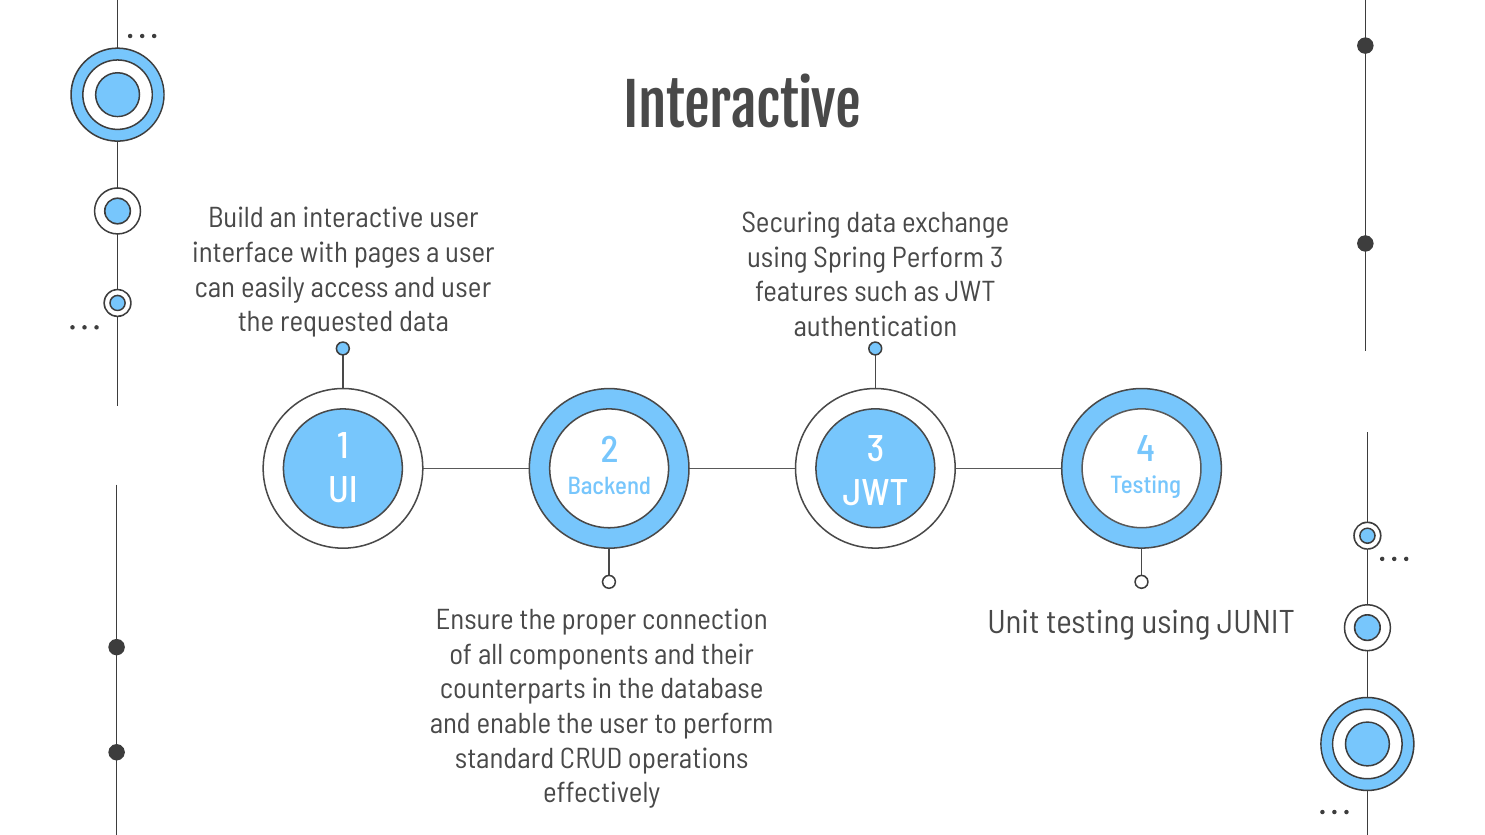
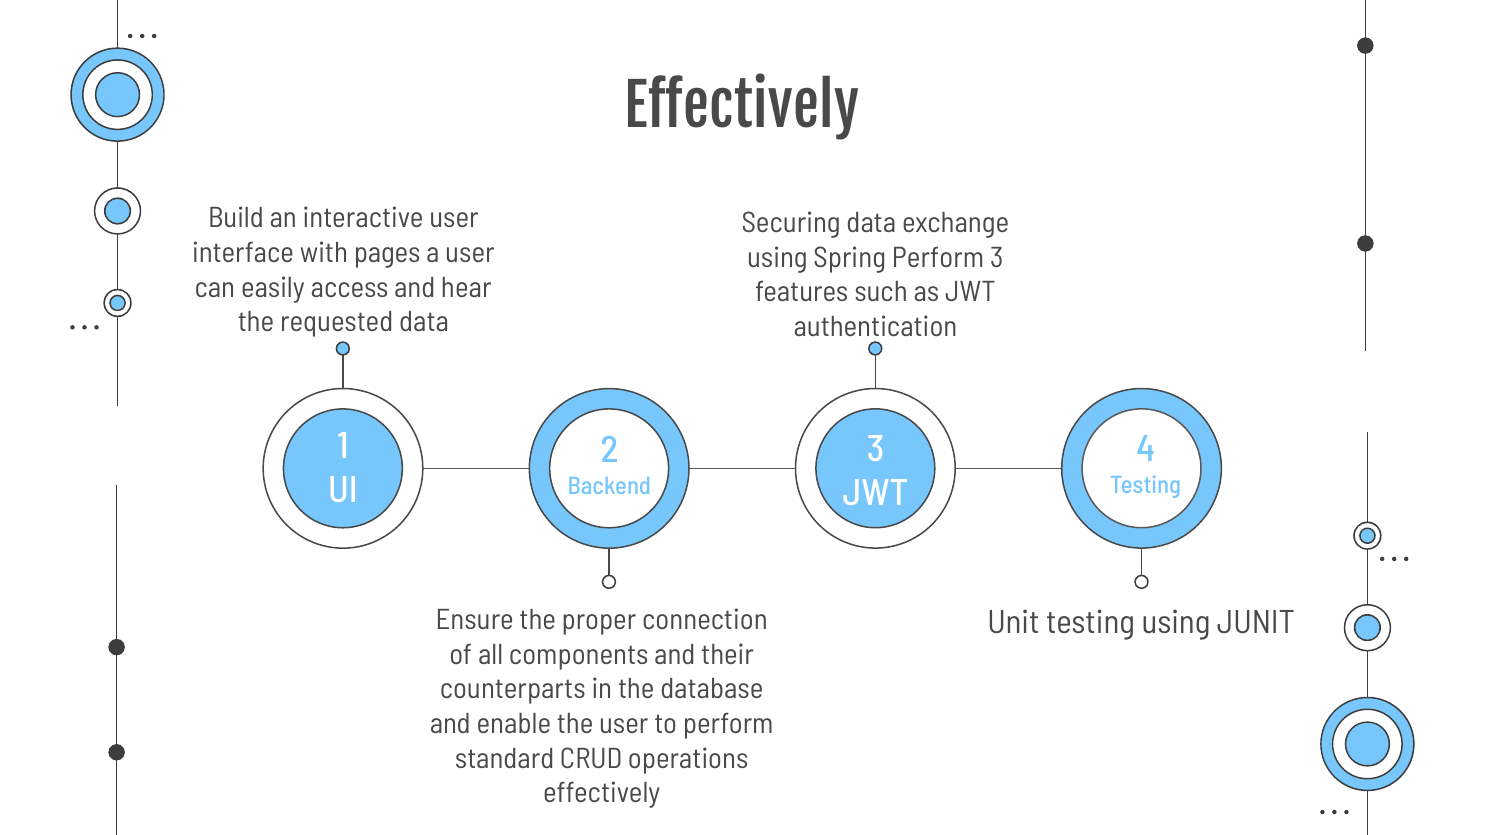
Interactive: Interactive -> Effectively (742, 109)
and user: user -> hear (466, 288)
